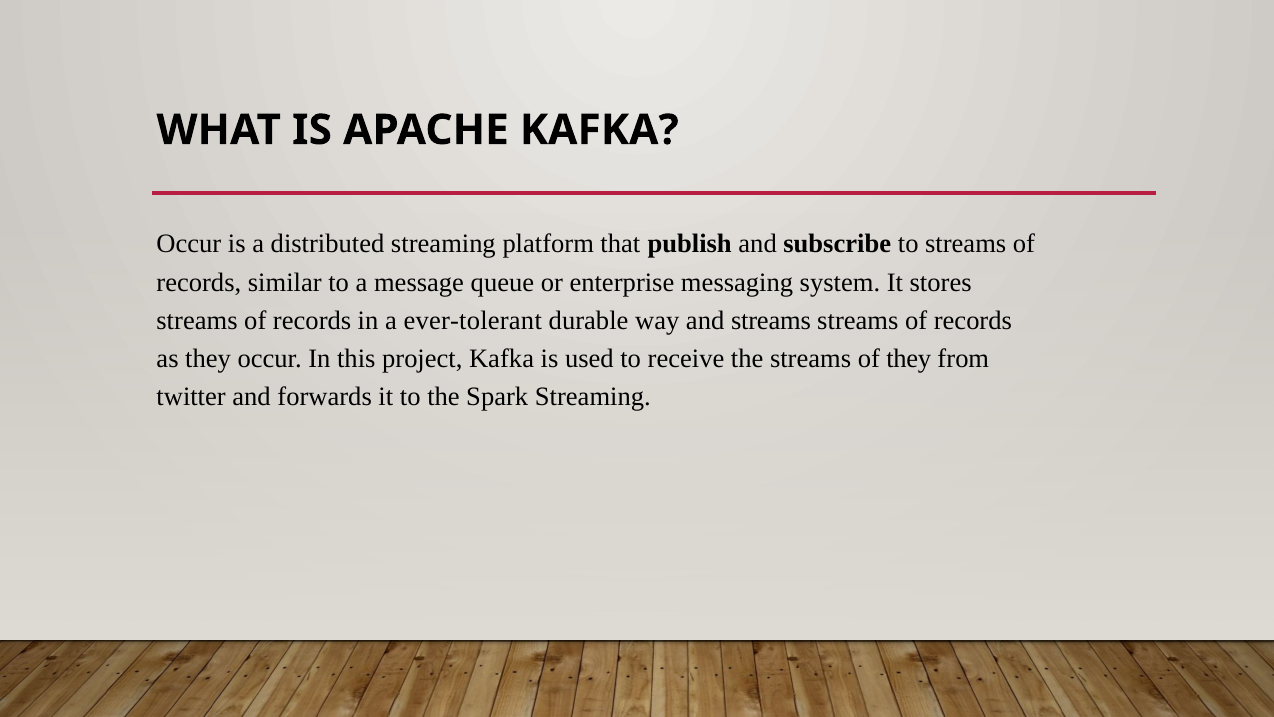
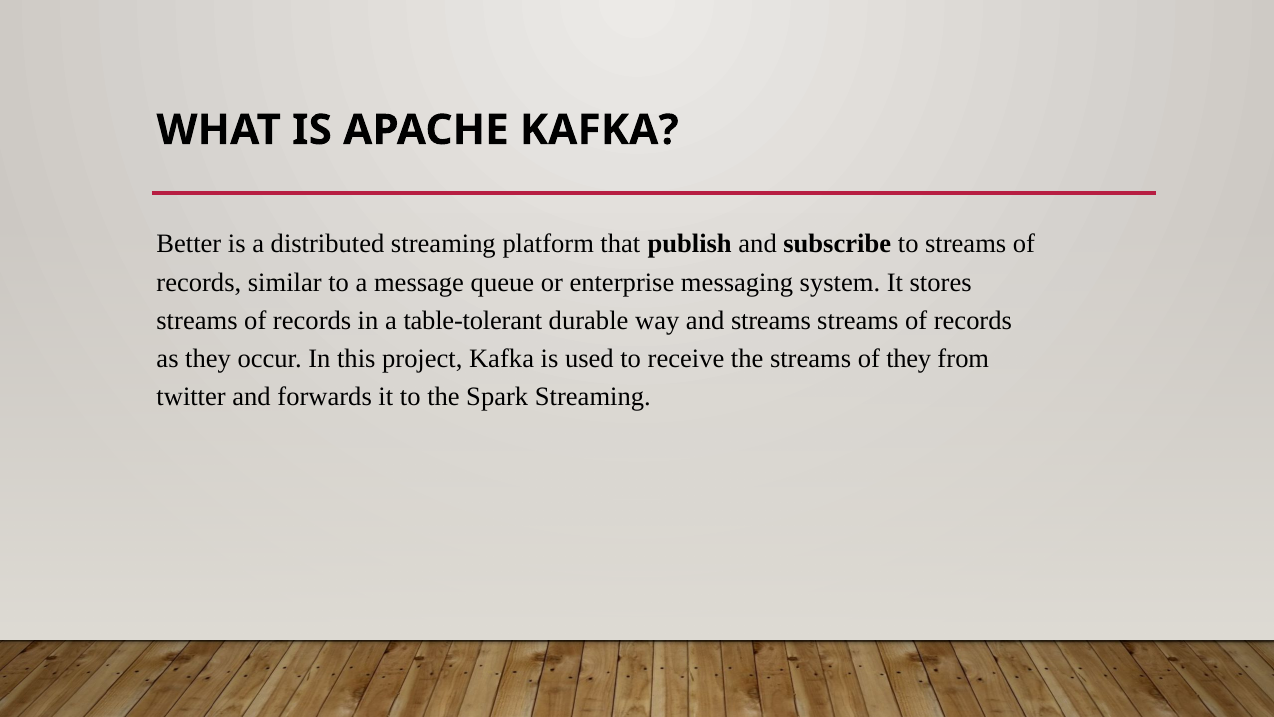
Occur: Occur -> Better (189, 244)
ever-tolerant: ever-tolerant -> table-tolerant (473, 320)
